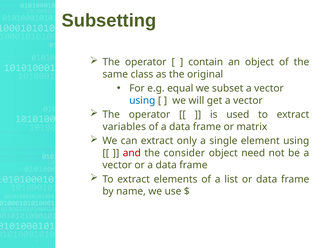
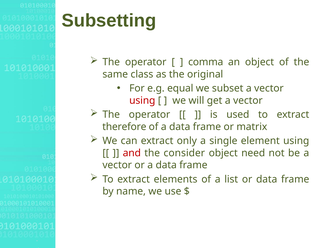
contain: contain -> comma (206, 62)
using colour: blue -> red (142, 100)
variables: variables -> therefore (124, 126)
